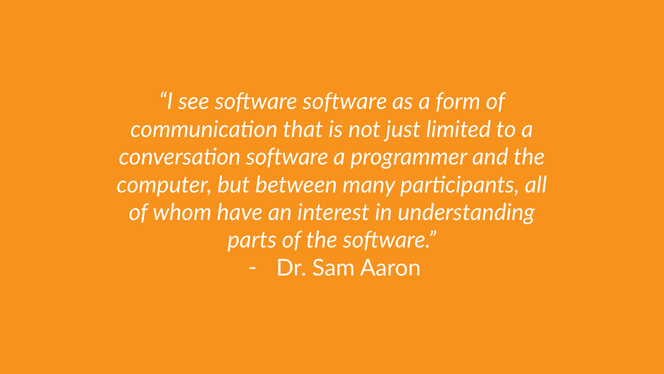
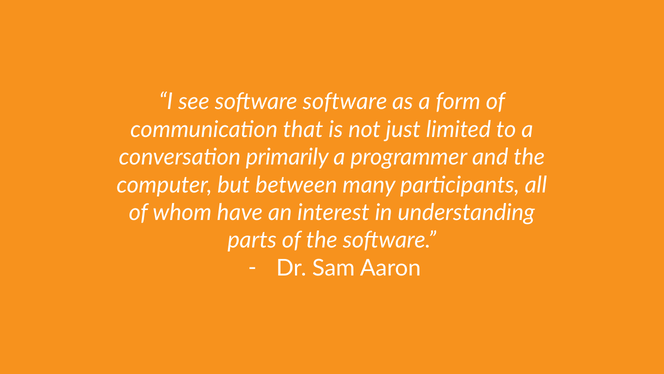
conversation software: software -> primarily (287, 157)
